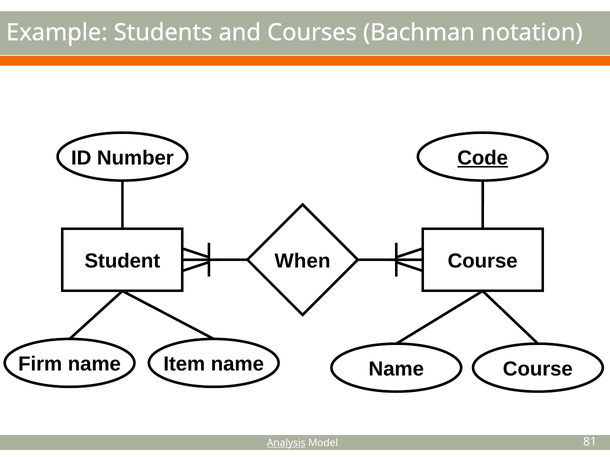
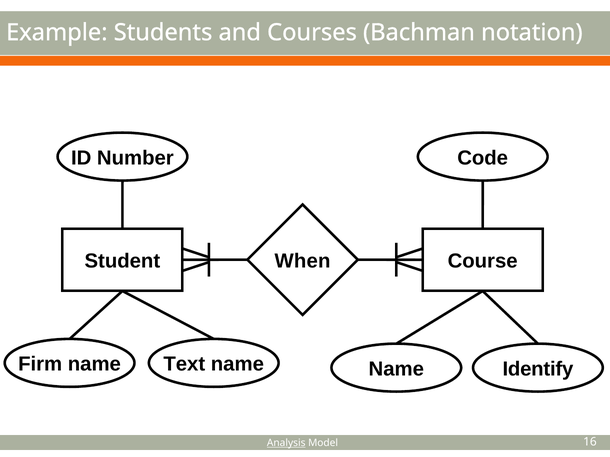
Code underline: present -> none (483, 158)
Item: Item -> Text (184, 365)
Name Course: Course -> Identify (538, 369)
81: 81 -> 16 (590, 443)
